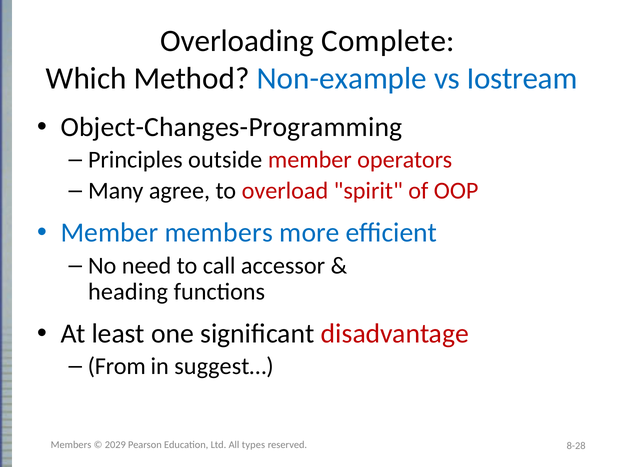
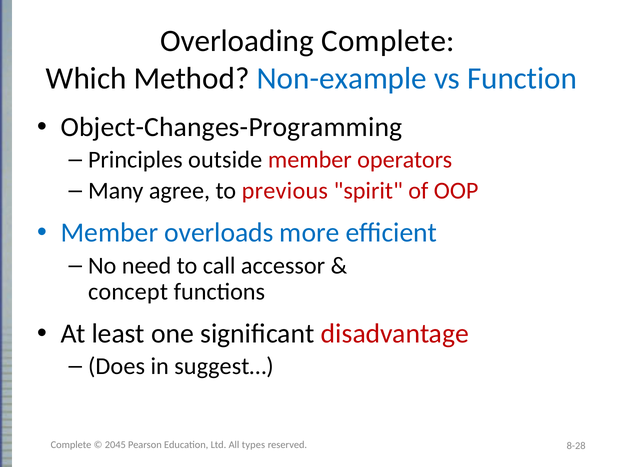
Iostream: Iostream -> Function (522, 79)
overload: overload -> previous (285, 191)
Member members: members -> overloads (219, 233)
heading: heading -> concept (128, 292)
From: From -> Does (117, 367)
Members: Members -> Complete (71, 445)
2029: 2029 -> 2045 (115, 445)
